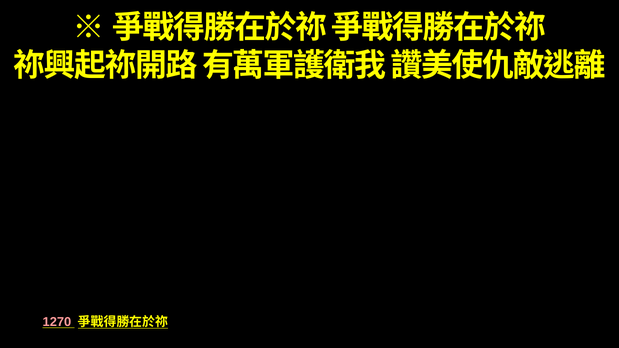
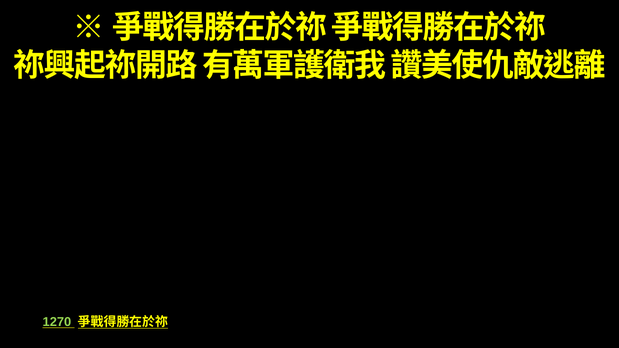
1270 colour: pink -> light green (57, 322)
